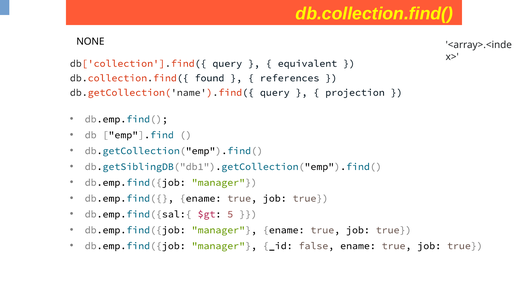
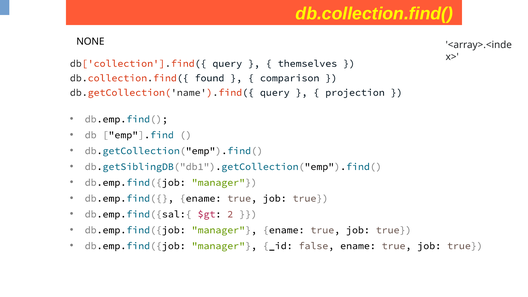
equivalent: equivalent -> themselves (307, 64)
references: references -> comparison (290, 78)
5: 5 -> 2 (230, 214)
